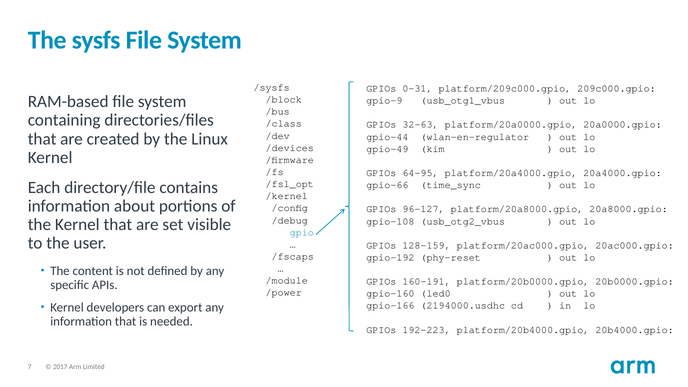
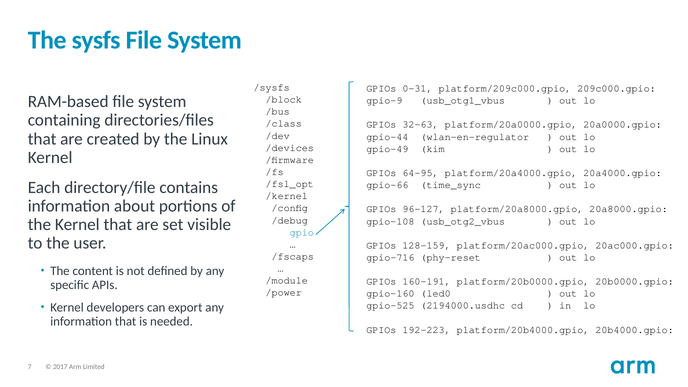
gpio-192: gpio-192 -> gpio-716 (390, 257)
gpio-166: gpio-166 -> gpio-525 (390, 306)
